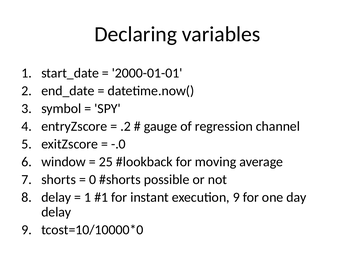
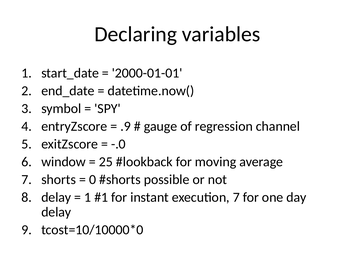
.2: .2 -> .9 (126, 126)
execution 9: 9 -> 7 (236, 197)
